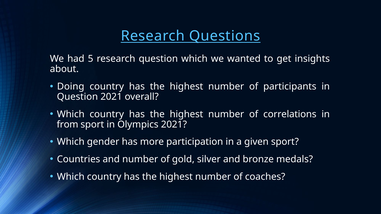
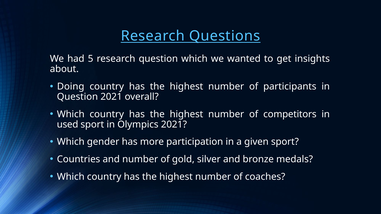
correlations: correlations -> competitors (290, 114)
from: from -> used (68, 125)
